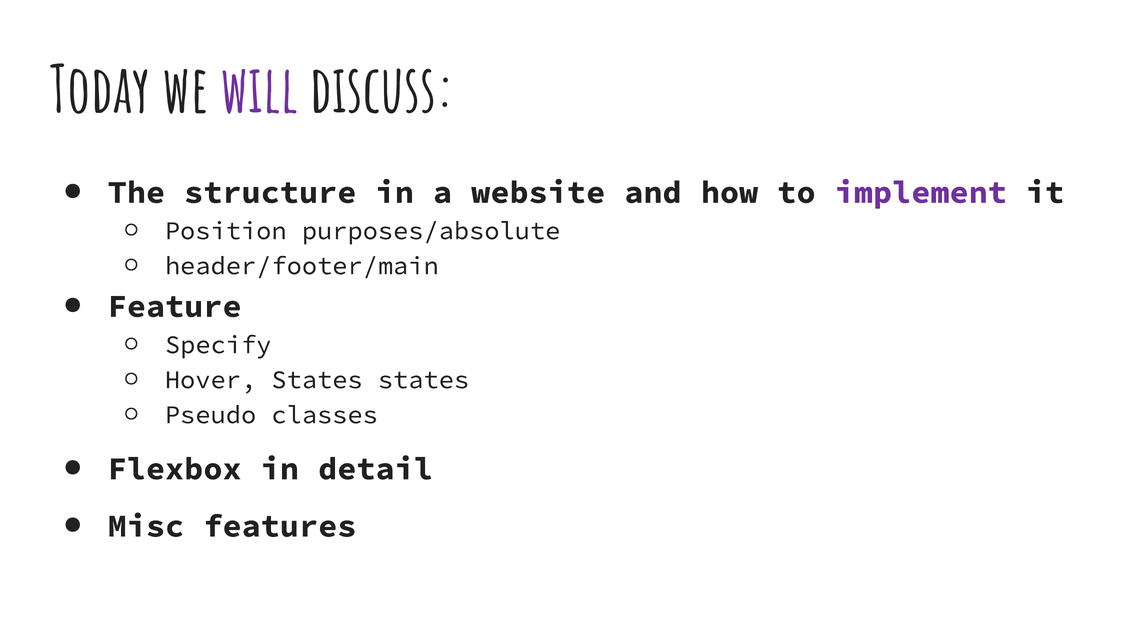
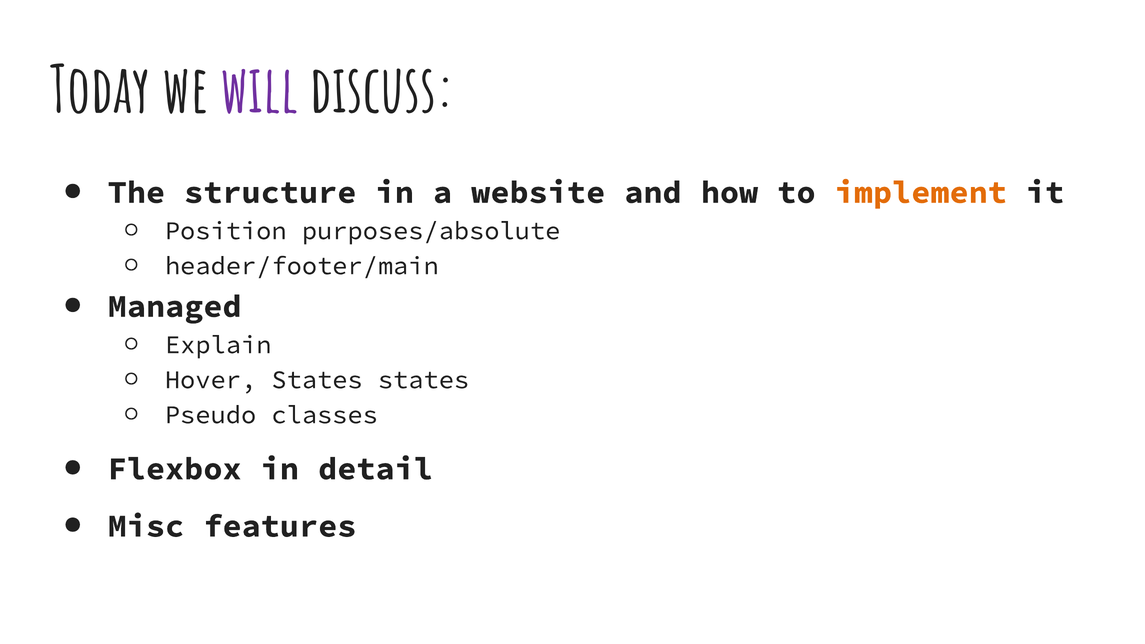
implement colour: purple -> orange (921, 192)
Feature: Feature -> Managed (175, 306)
Specify: Specify -> Explain (218, 345)
